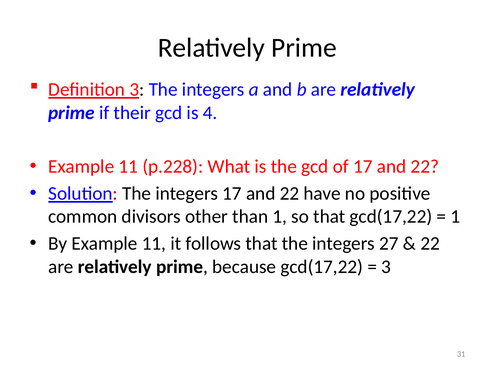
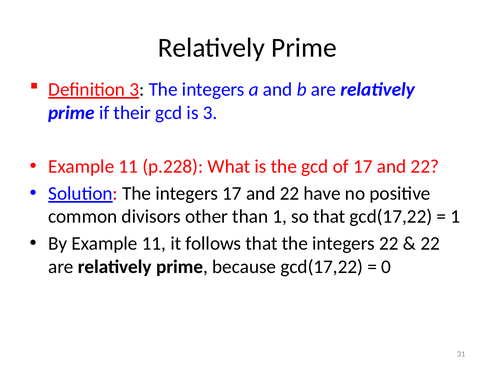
is 4: 4 -> 3 (210, 113)
integers 27: 27 -> 22 (389, 244)
3: 3 -> 0 (386, 267)
